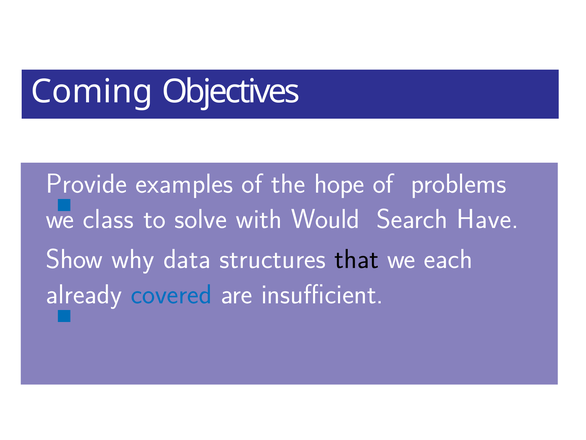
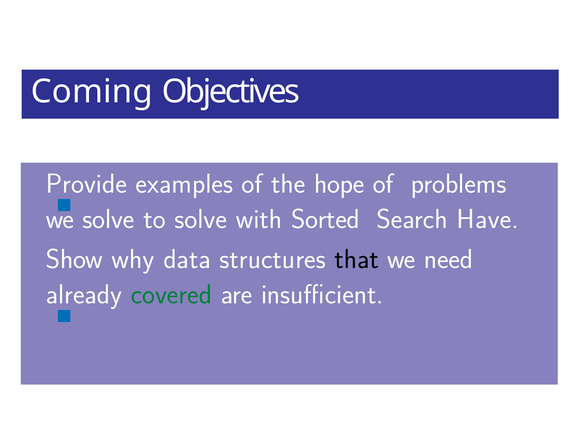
we class: class -> solve (108, 219)
Would: Would -> Sorted (325, 219)
each: each -> need (448, 259)
covered colour: blue -> green (171, 294)
